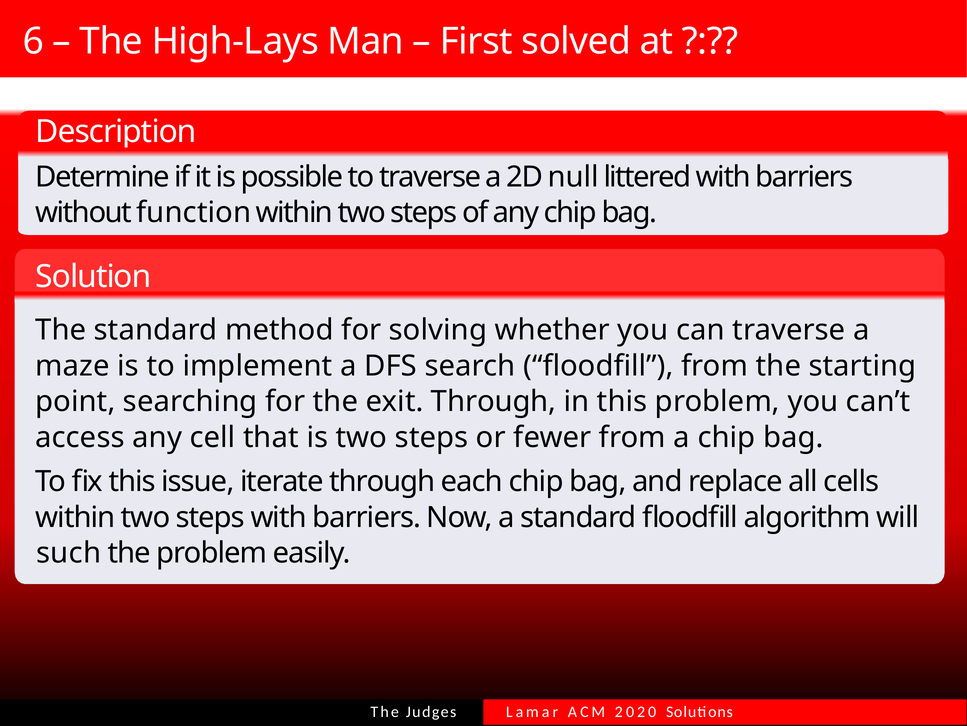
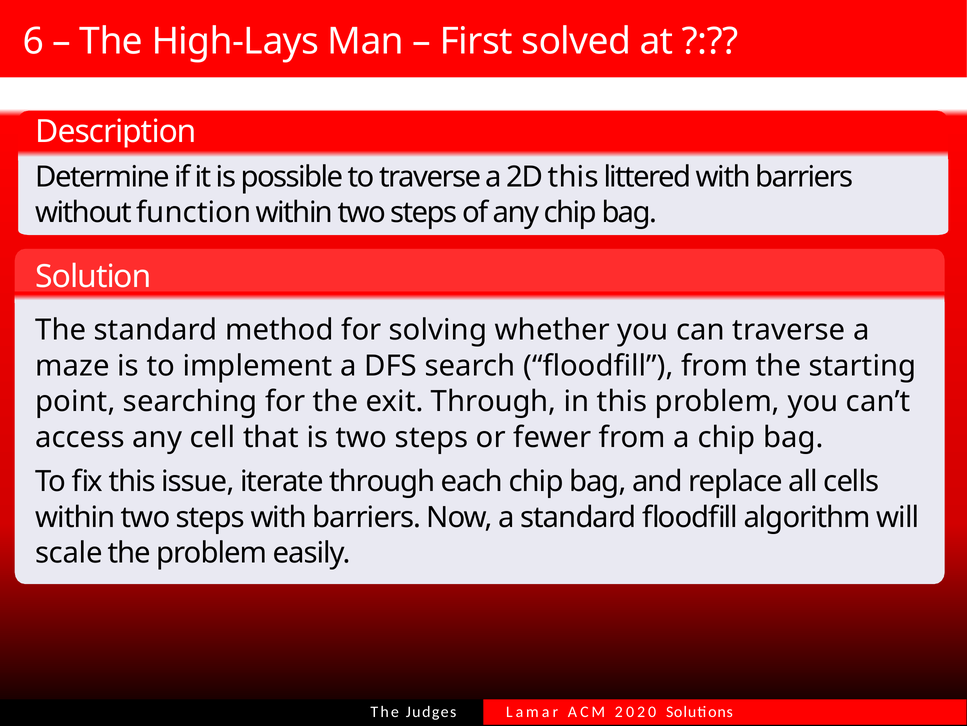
2D null: null -> this (573, 177)
such: such -> scale (69, 553)
